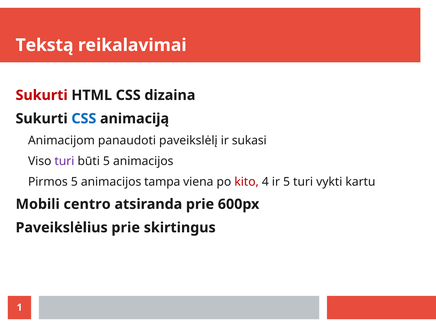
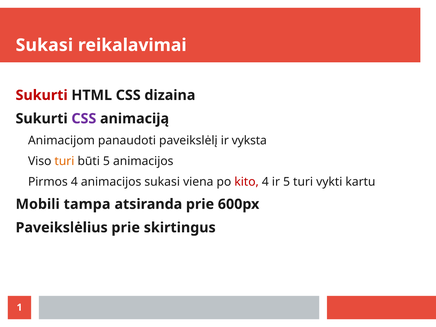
Tekstą: Tekstą -> Sukasi (44, 45)
CSS colour: blue -> purple (84, 119)
sukasi: sukasi -> vyksta (249, 141)
turi colour: purple -> orange (64, 161)
Pirmos 5: 5 -> 4 (74, 182)
animacijos tampa: tampa -> sukasi (162, 182)
centro: centro -> tampa (87, 204)
